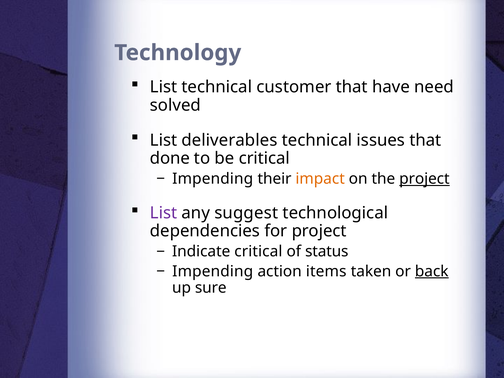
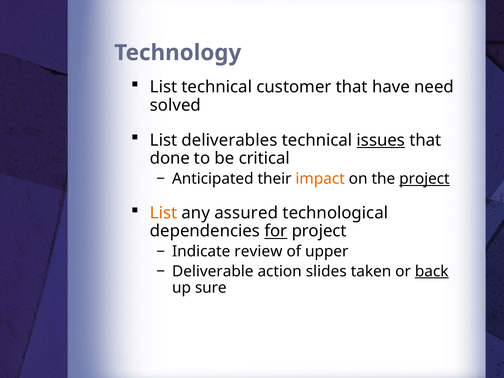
issues underline: none -> present (381, 140)
Impending: Impending -> Anticipated (213, 179)
List colour: purple -> orange (164, 213)
suggest: suggest -> assured (246, 213)
for underline: none -> present (276, 231)
Indicate critical: critical -> review (258, 252)
status: status -> upper (327, 252)
Impending: Impending -> Deliverable (213, 271)
items: items -> slides (326, 271)
